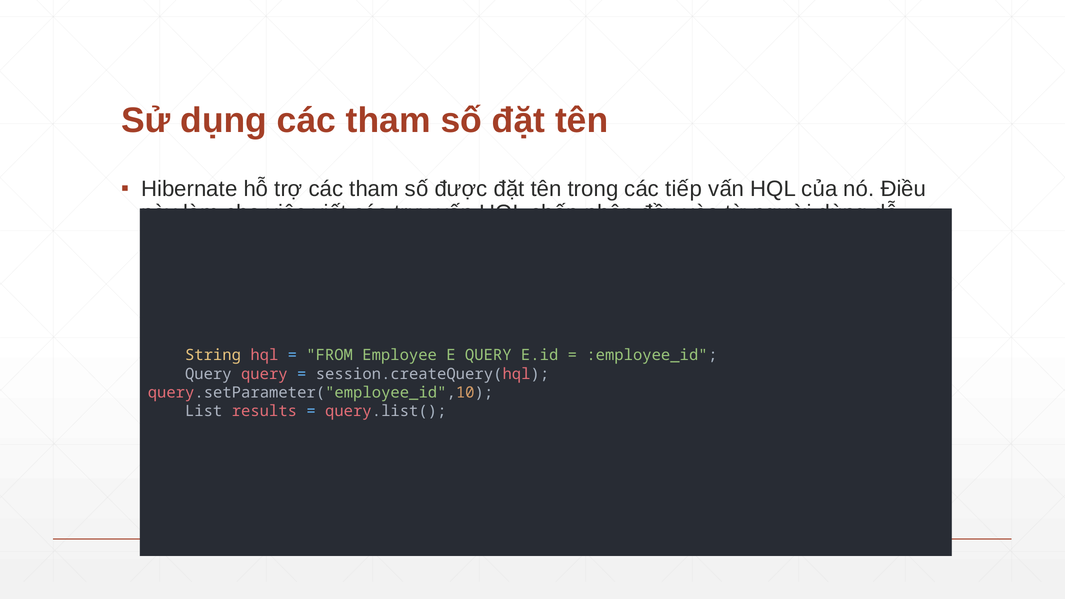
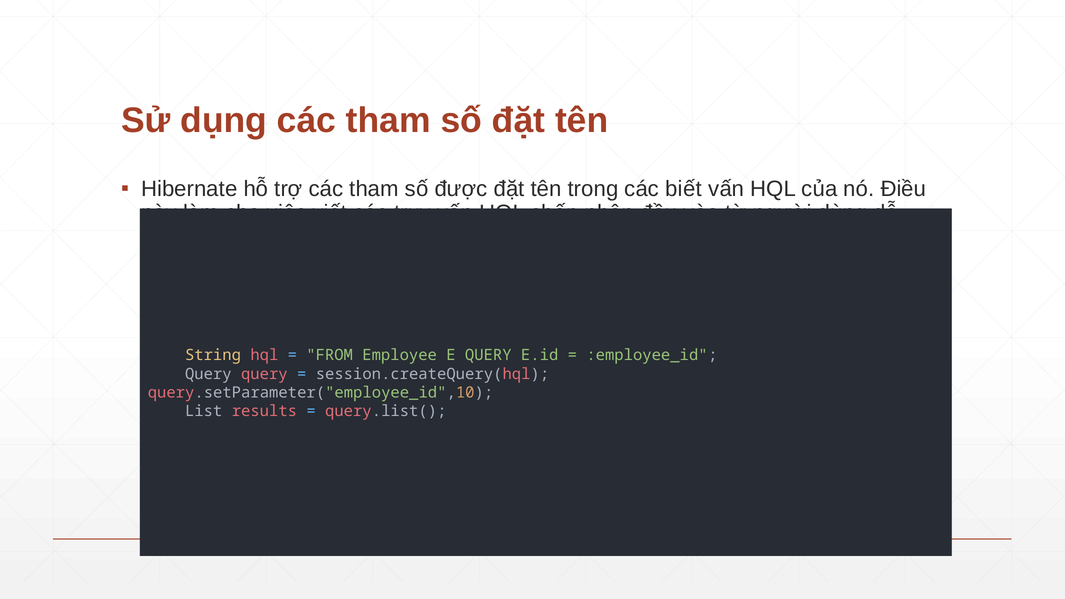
tiếp: tiếp -> biết (684, 189)
